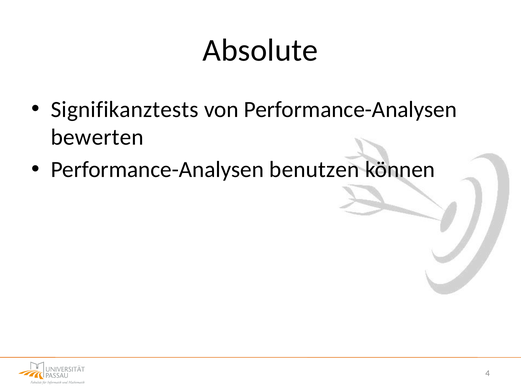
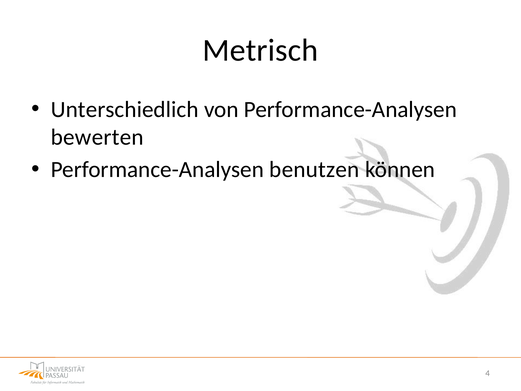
Absolute: Absolute -> Metrisch (260, 50)
Signifikanztests: Signifikanztests -> Unterschiedlich (125, 109)
